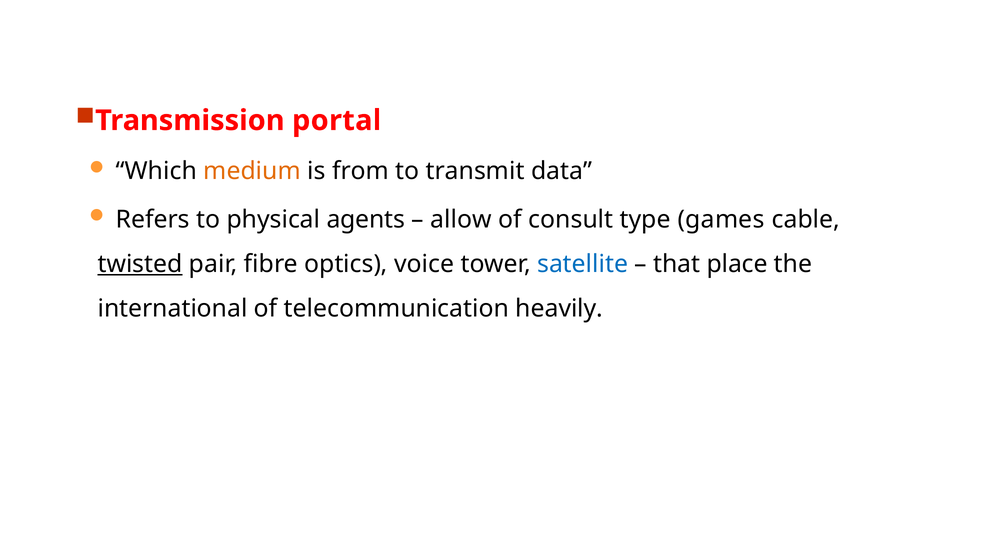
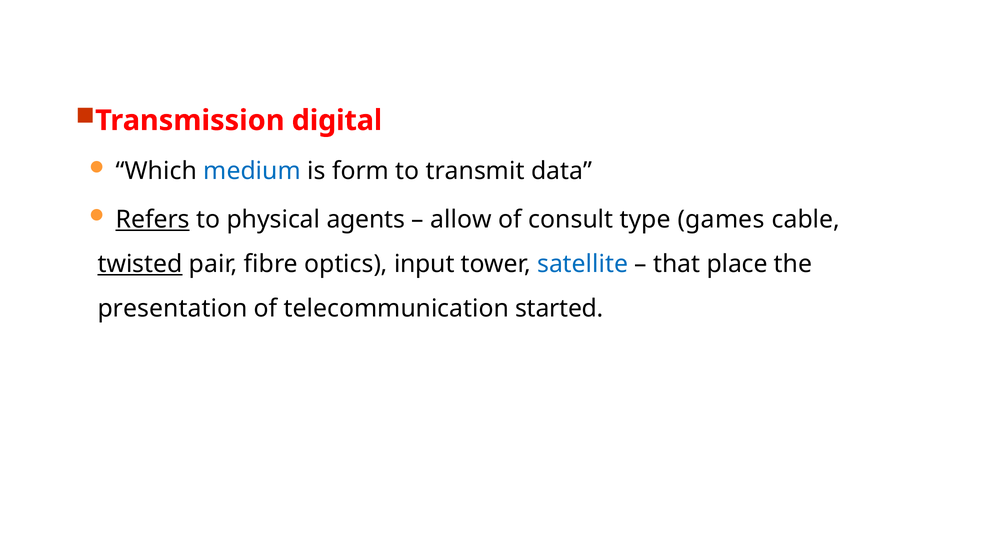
portal: portal -> digital (337, 121)
medium colour: orange -> blue (252, 171)
from: from -> form (361, 171)
Refers underline: none -> present (153, 219)
voice: voice -> input (424, 264)
international: international -> presentation (173, 309)
heavily: heavily -> started (559, 309)
